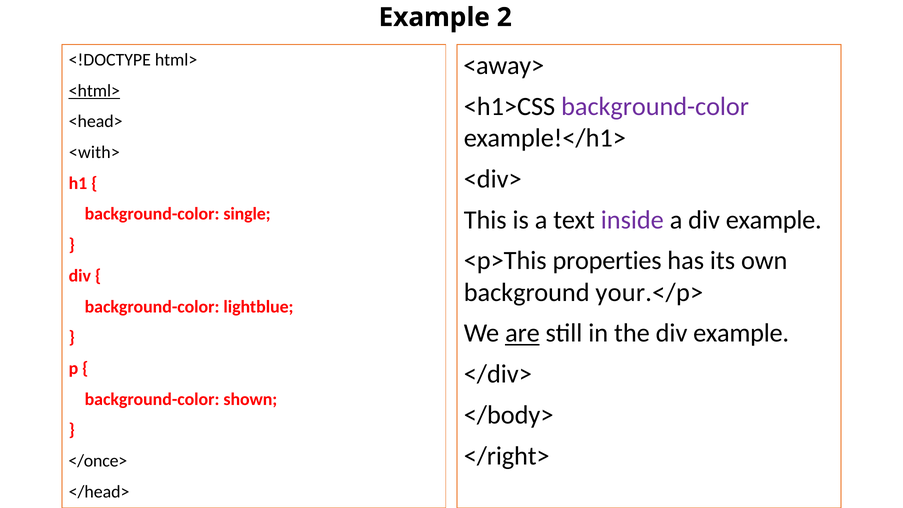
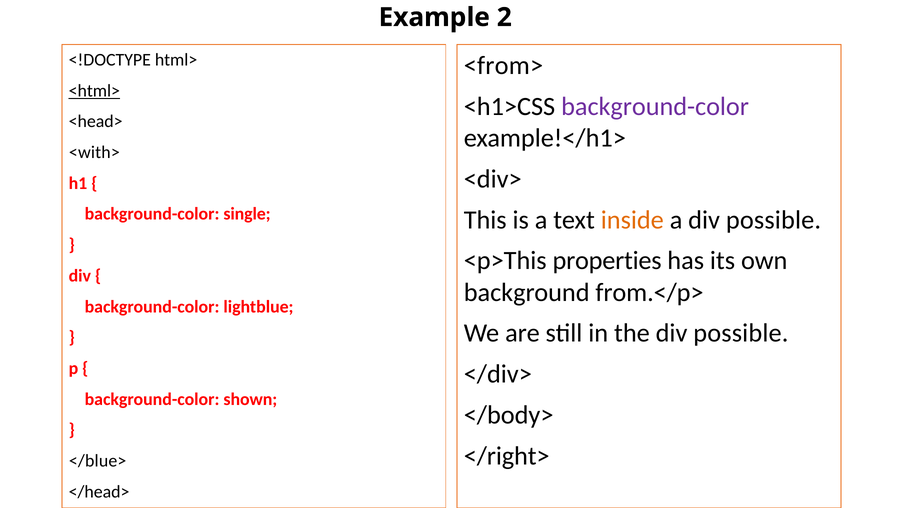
<away>: <away> -> <from> (503, 65)
inside colour: purple -> orange (632, 220)
a div example: example -> possible (773, 220)
your.</p>: your.</p> -> from.</p> (650, 292)
are underline: present -> none (523, 333)
the div example: example -> possible (741, 333)
</once>: </once> -> </blue> (98, 461)
